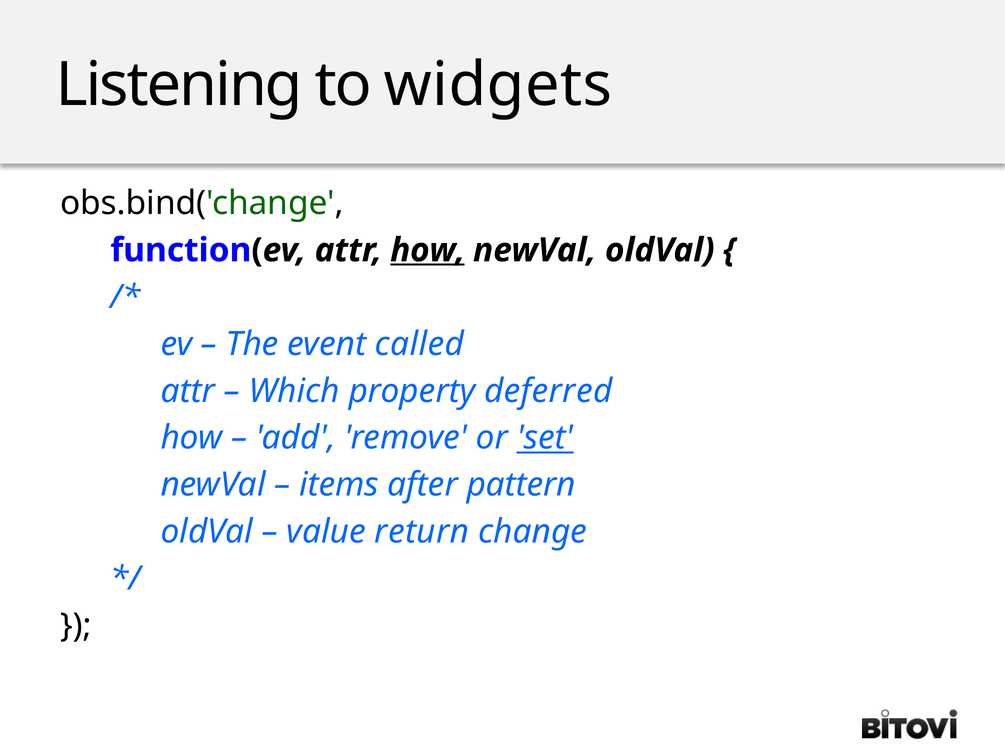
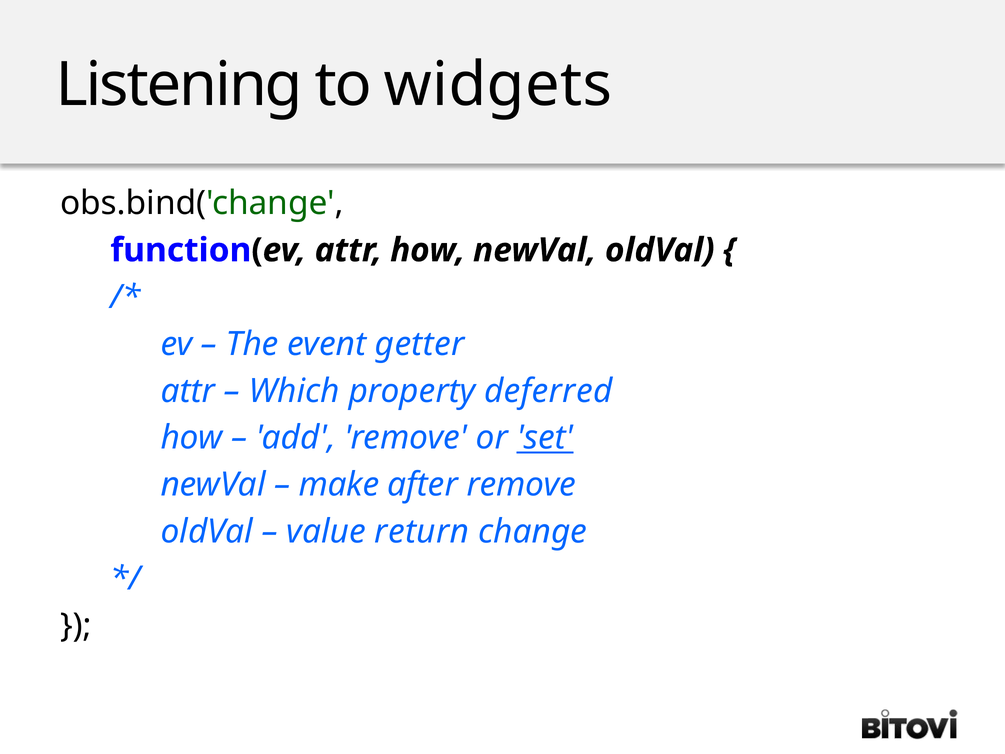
how underline: present -> none (428, 250)
called: called -> getter (420, 344)
items: items -> make (339, 485)
after pattern: pattern -> remove (521, 485)
